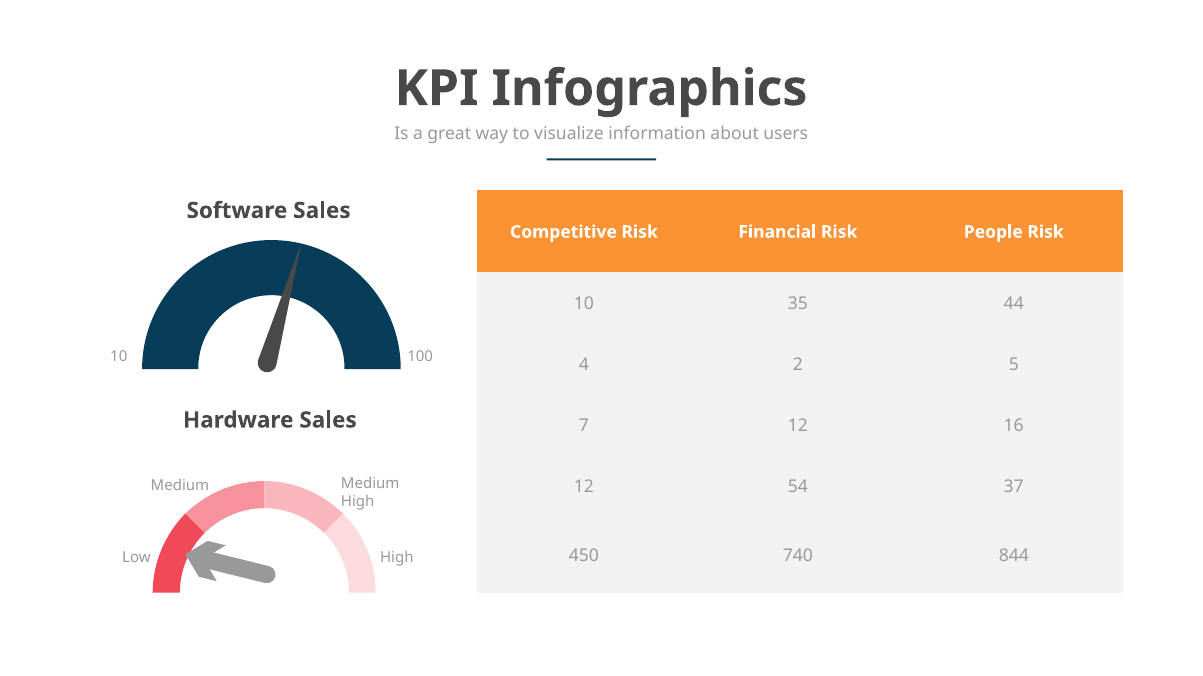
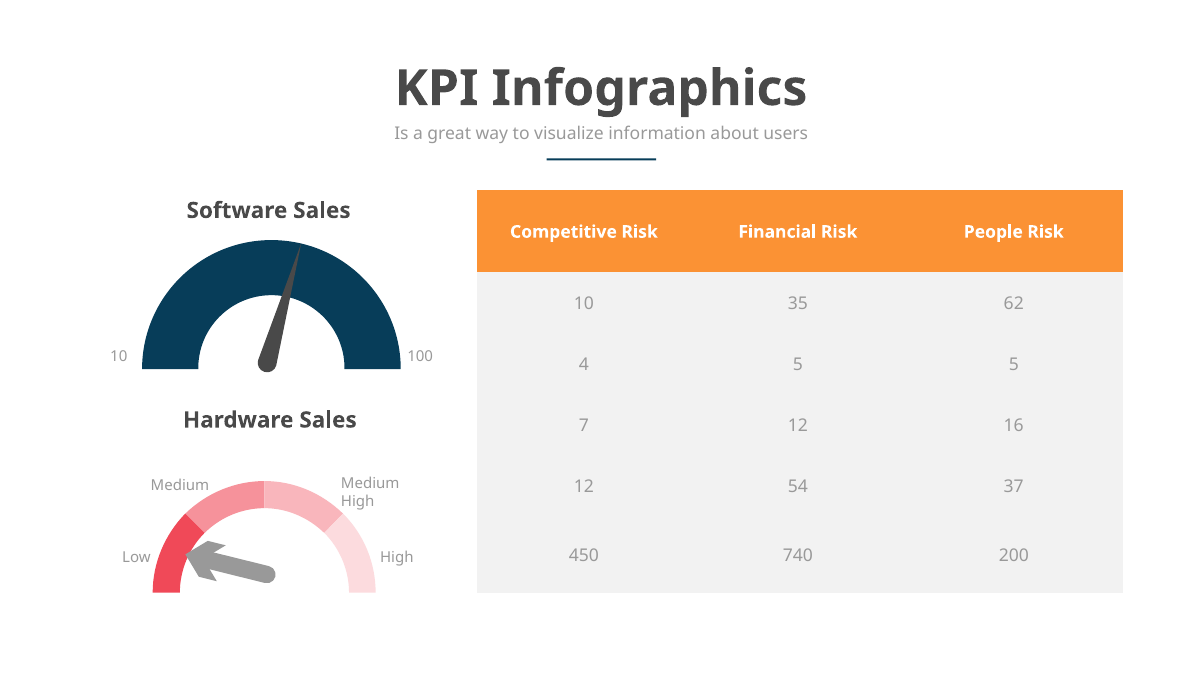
44: 44 -> 62 (1014, 304)
4 2: 2 -> 5 (798, 365)
844: 844 -> 200 (1014, 556)
